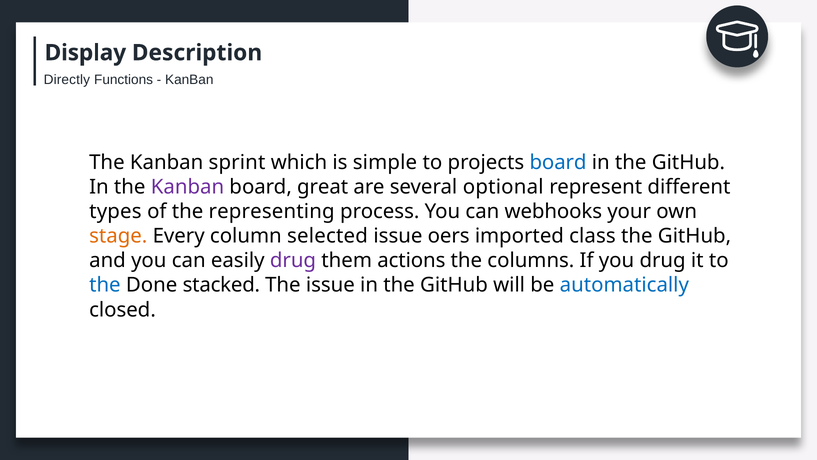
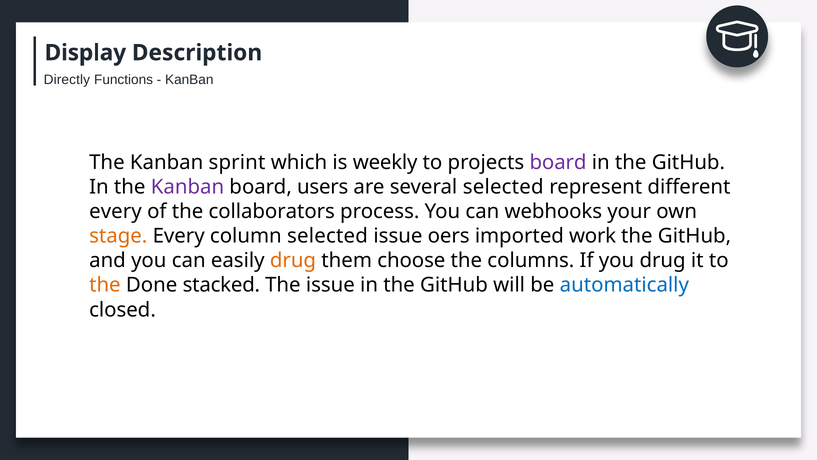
simple: simple -> weekly (385, 162)
board colour: blue -> purple (558, 162)
great: great -> users (323, 187)
several optional: optional -> selected (503, 187)
types: types -> every (115, 211)
representing: representing -> collaborators (272, 211)
class: class -> work (593, 236)
drug colour: purple -> orange (293, 260)
actions: actions -> choose (411, 260)
the colour: blue -> orange (105, 285)
